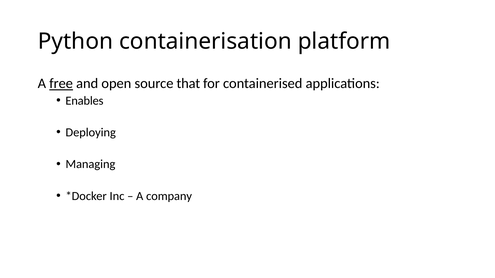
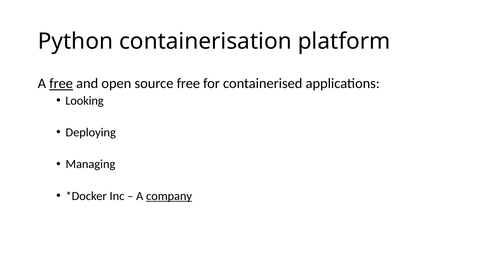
source that: that -> free (188, 84)
Enables: Enables -> Looking (84, 101)
company underline: none -> present (169, 196)
